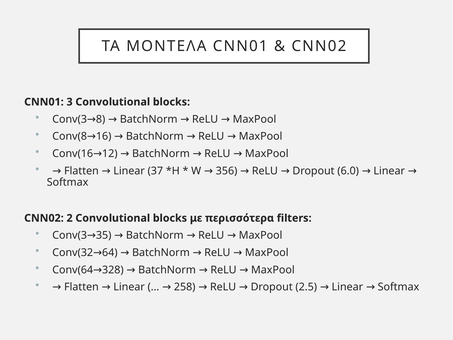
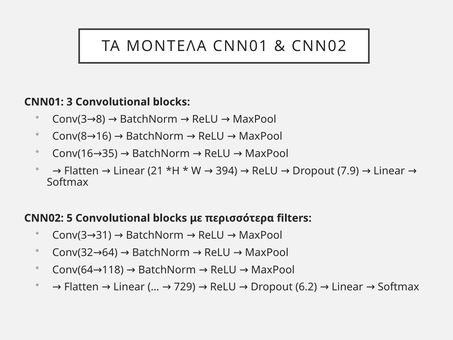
12: 12 -> 35 (110, 154)
37: 37 -> 21 (155, 171)
356: 356 -> 394 (227, 171)
6.0: 6.0 -> 7.9 (348, 171)
2: 2 -> 5 (70, 218)
35: 35 -> 31 (104, 235)
328: 328 -> 118 (113, 270)
258: 258 -> 729 (185, 287)
2.5: 2.5 -> 6.2 (306, 287)
